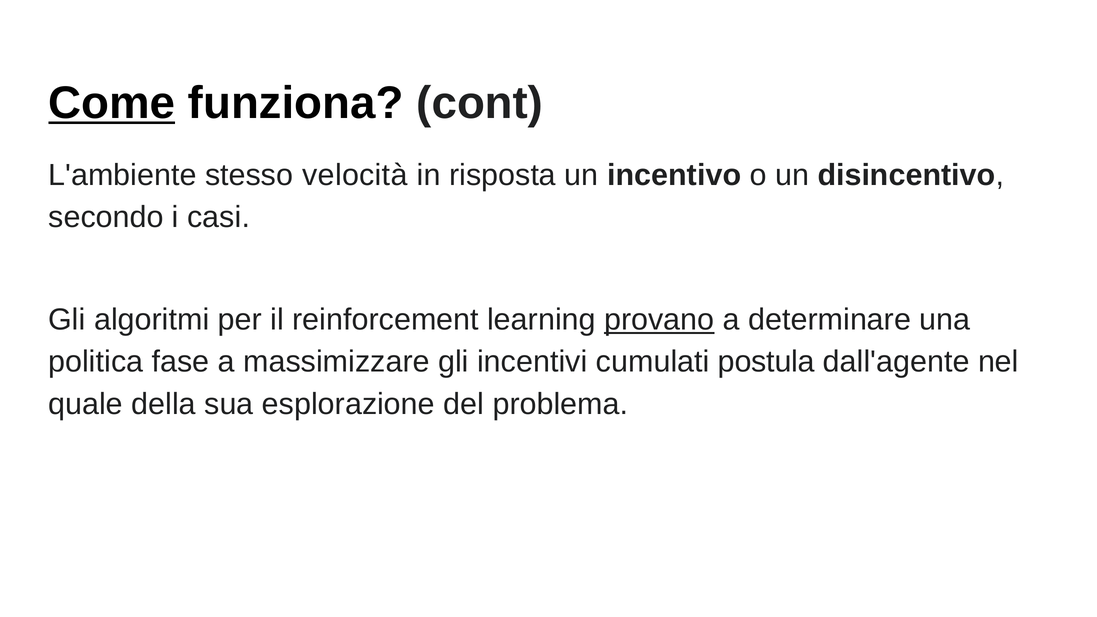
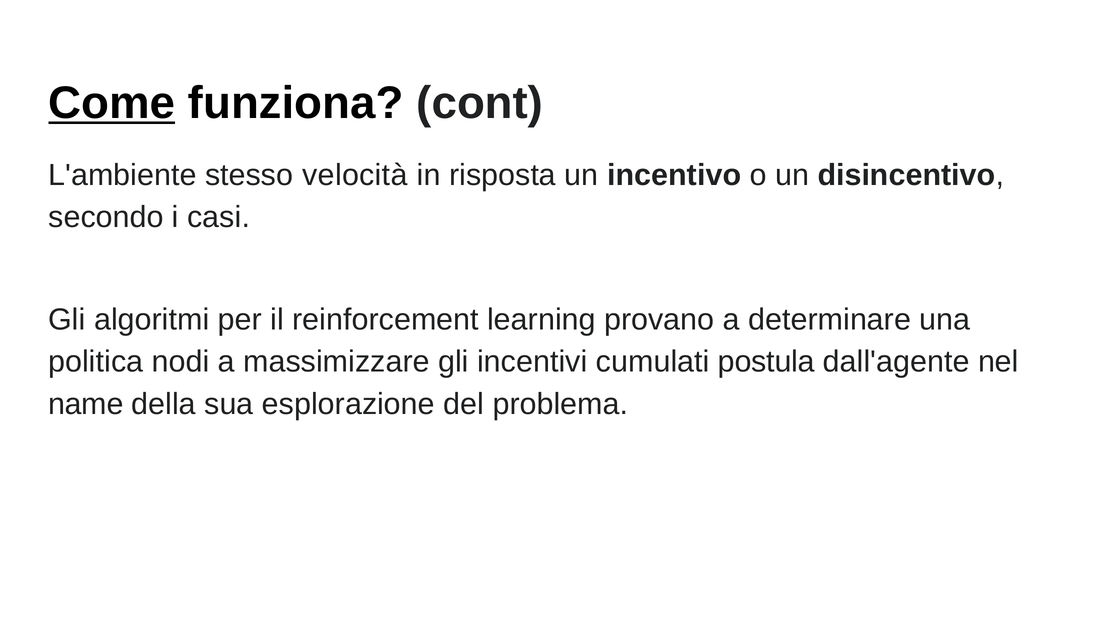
provano underline: present -> none (659, 320)
fase: fase -> nodi (181, 362)
quale: quale -> name (86, 404)
